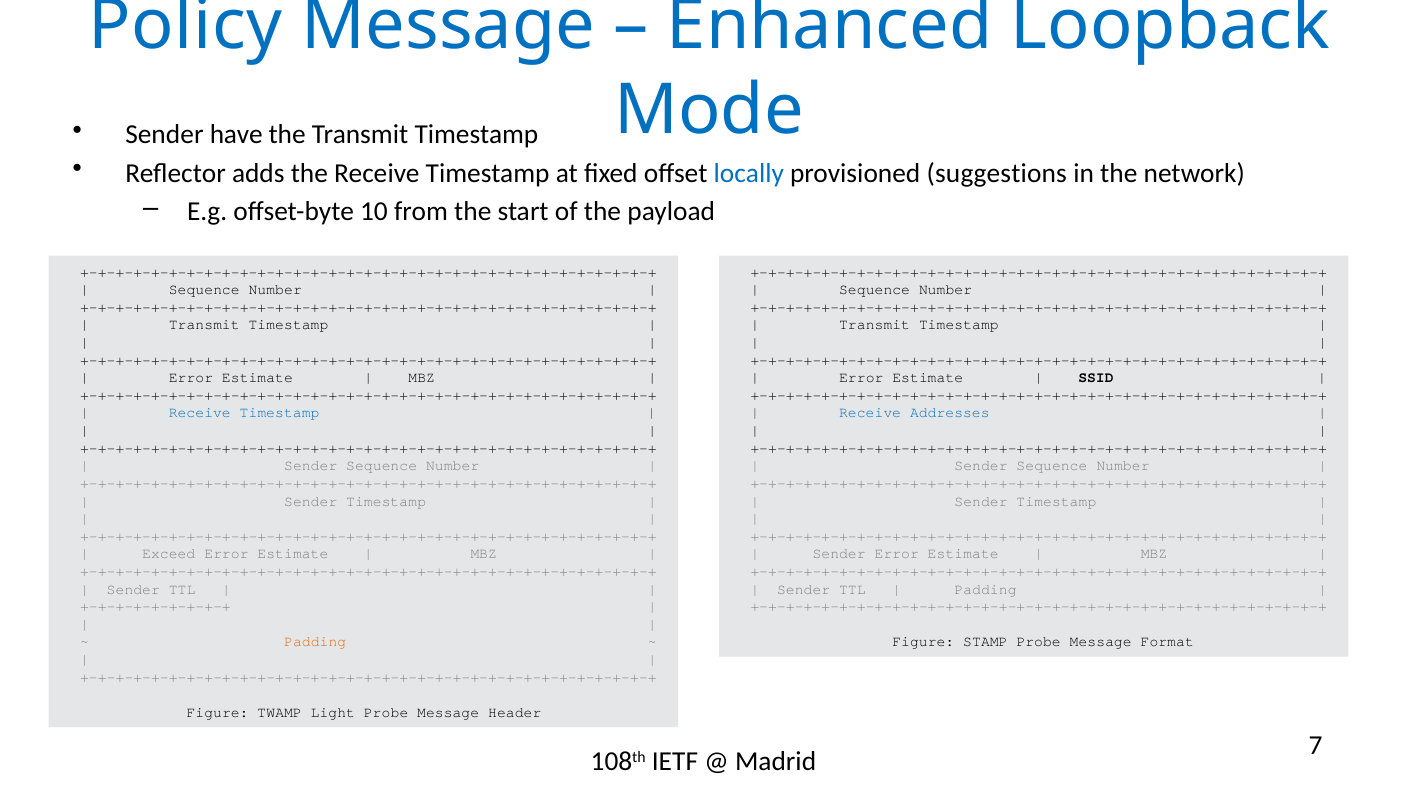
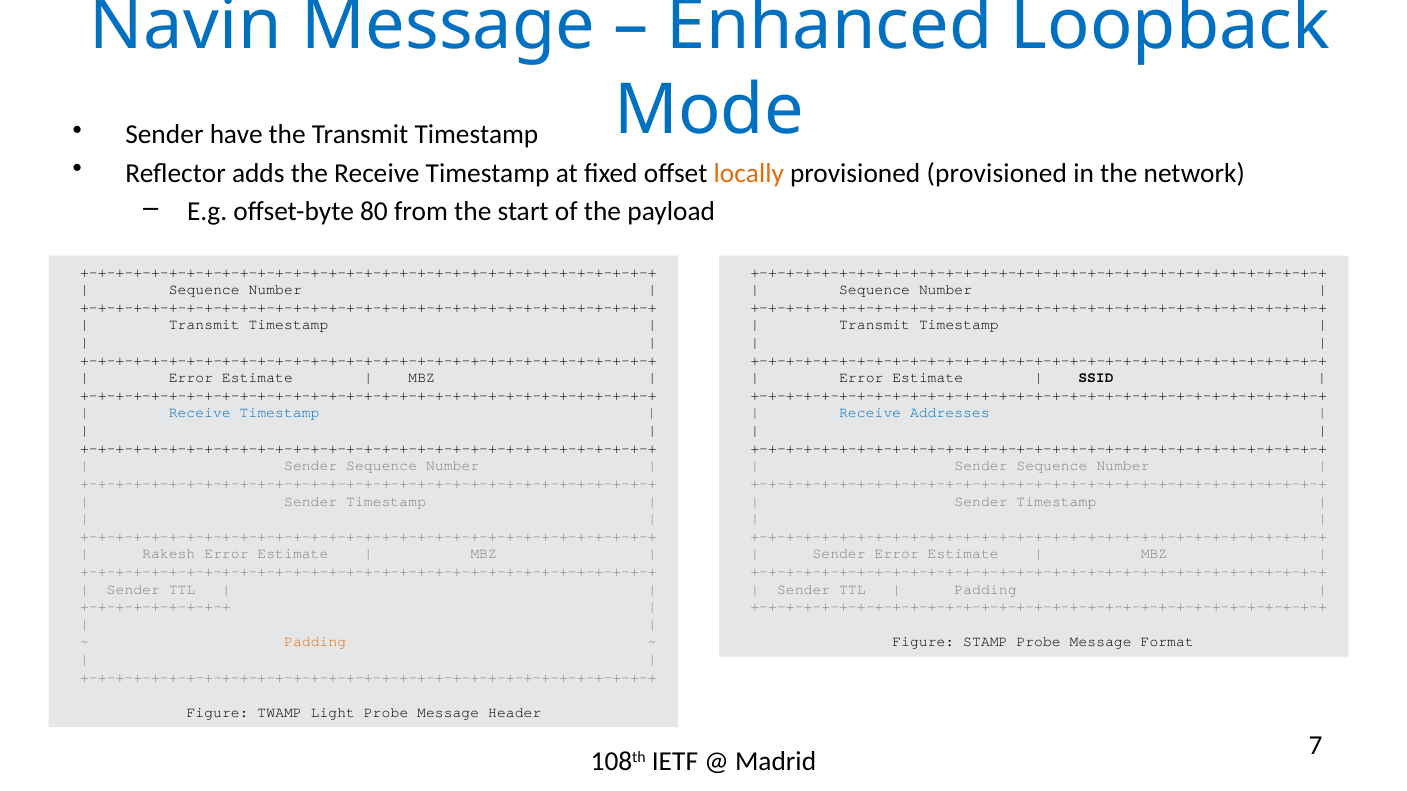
Policy: Policy -> Navin (186, 26)
locally colour: blue -> orange (749, 173)
provisioned suggestions: suggestions -> provisioned (997, 173)
10: 10 -> 80 (374, 212)
Exceed: Exceed -> Rakesh (169, 554)
